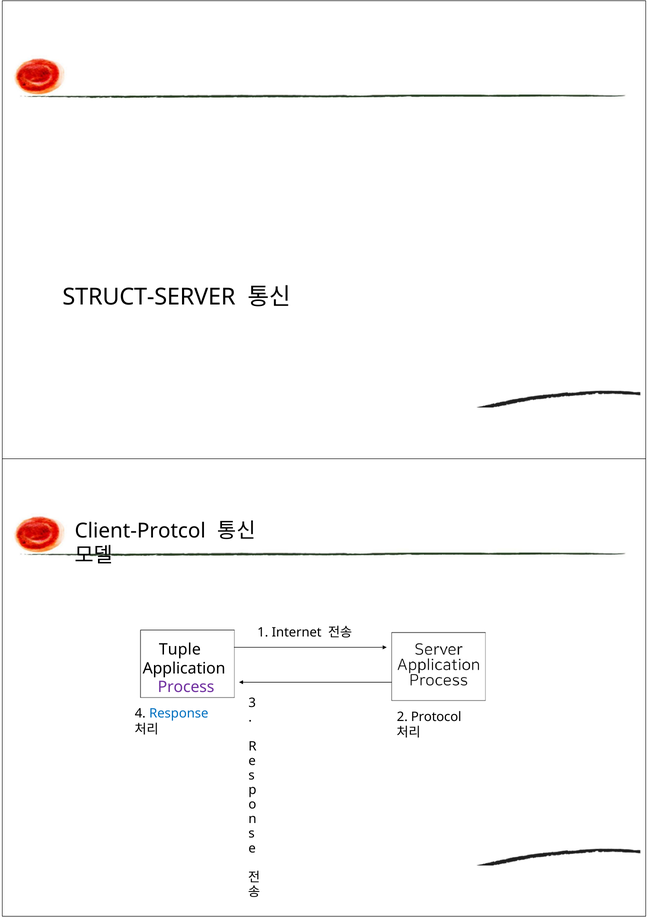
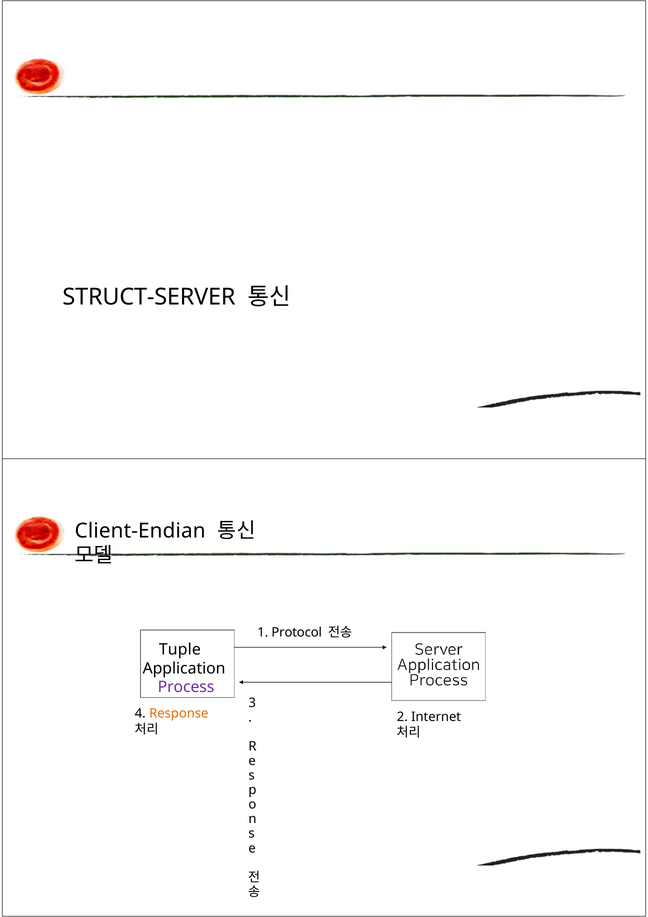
Client-Protcol: Client-Protcol -> Client-Endian (140, 531)
Internet: Internet -> Protocol (297, 632)
Response colour: blue -> orange (179, 714)
Protocol: Protocol -> Internet (436, 717)
